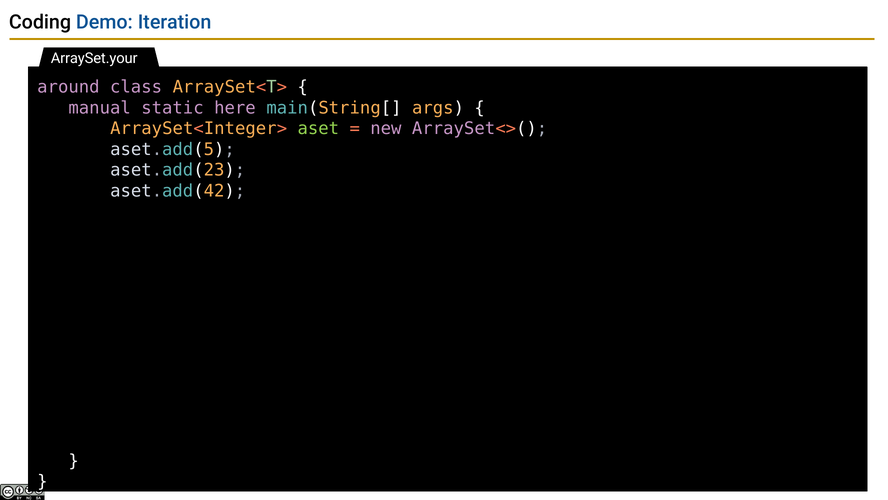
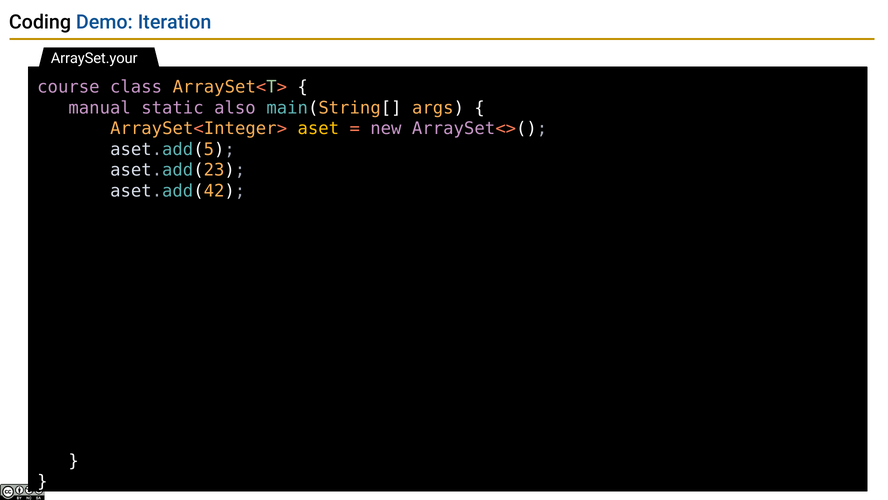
around: around -> course (68, 87)
here: here -> also (235, 108)
aset colour: light green -> yellow (318, 129)
